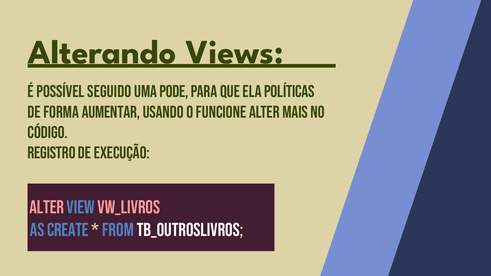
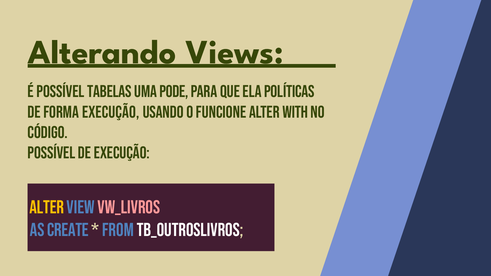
seguido: seguido -> tabelas (109, 92)
forma aumentar: aumentar -> execução (111, 112)
MAIS: MAIS -> WITH (295, 112)
Registro: Registro -> Possível (51, 153)
ALTER colour: pink -> yellow (47, 208)
